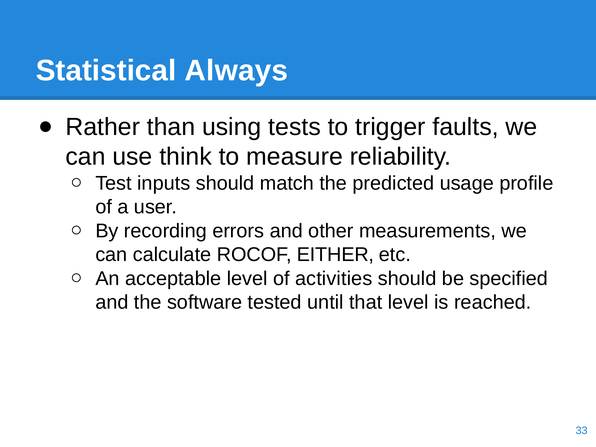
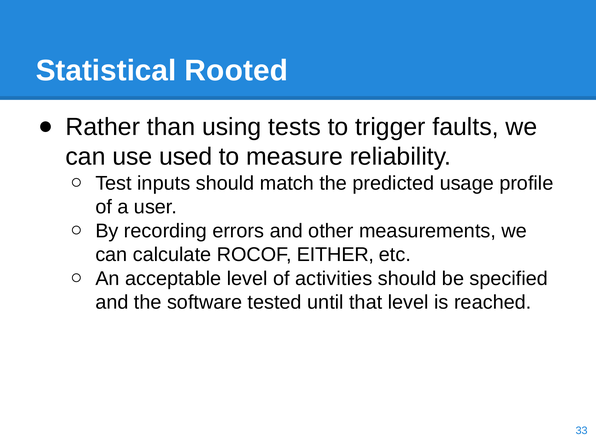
Always: Always -> Rooted (236, 71)
think: think -> used (186, 157)
